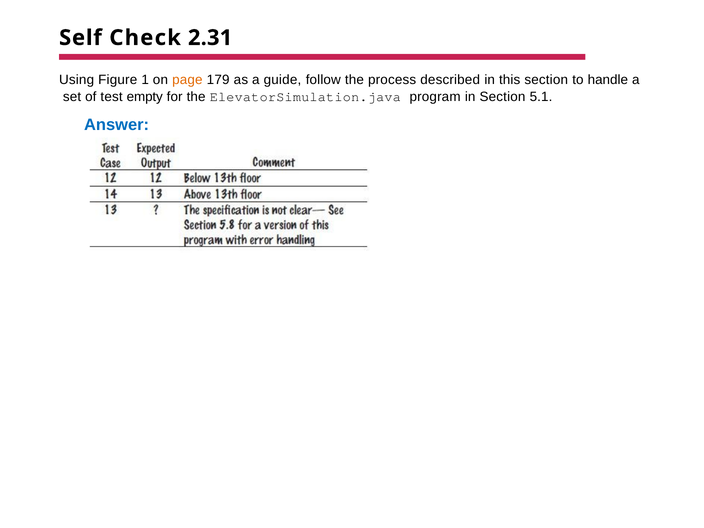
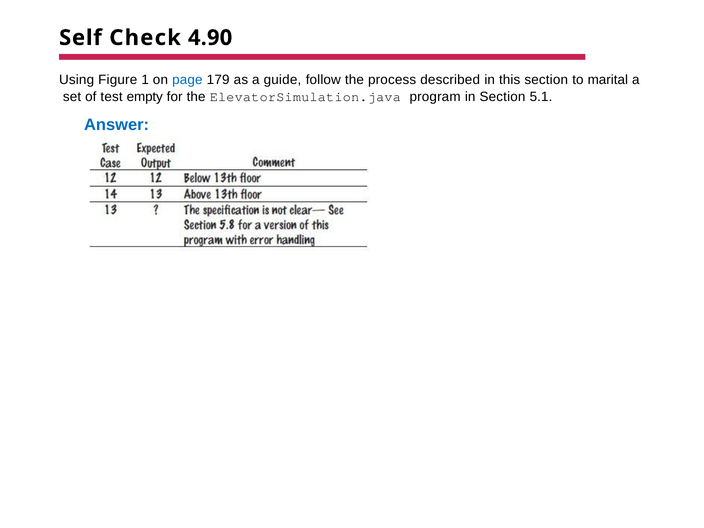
2.31: 2.31 -> 4.90 (210, 38)
page colour: orange -> blue (187, 80)
handle: handle -> marital (608, 80)
